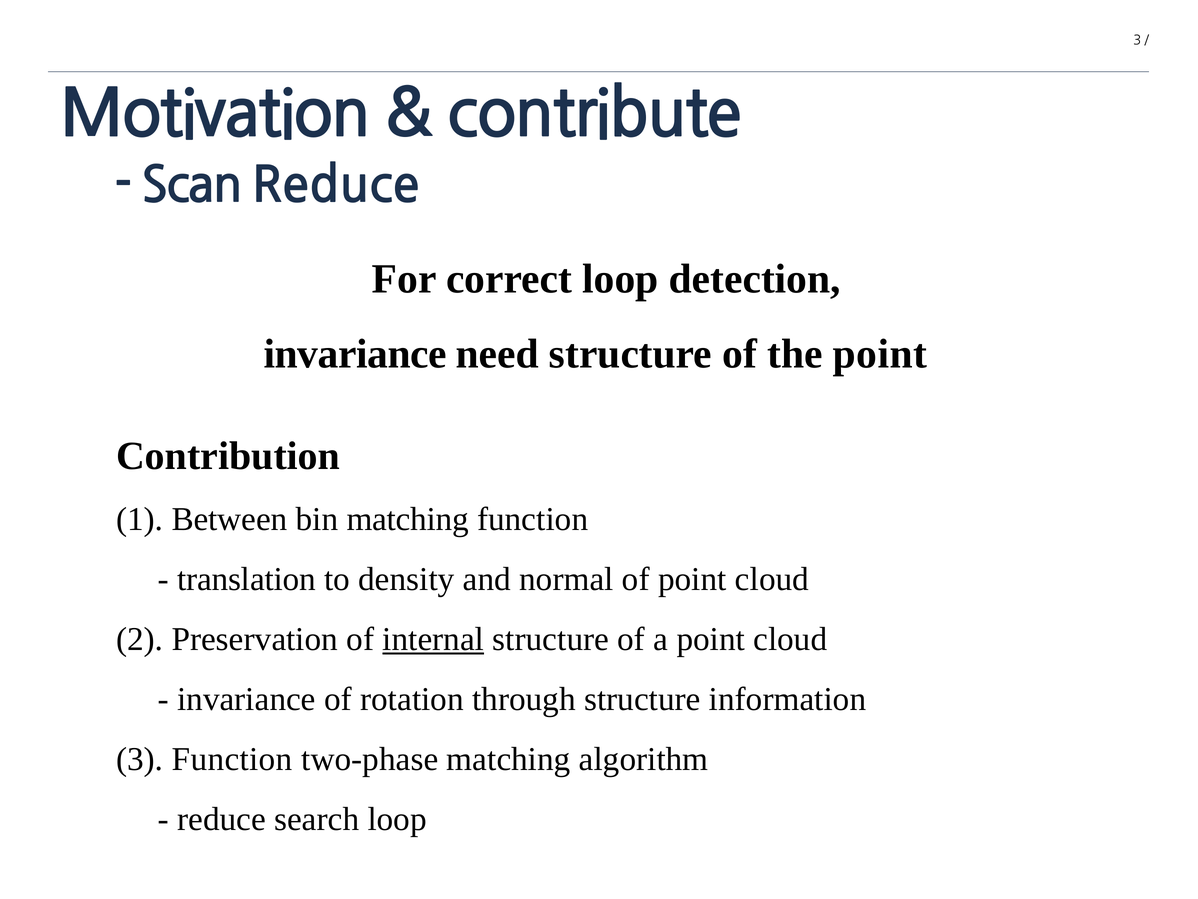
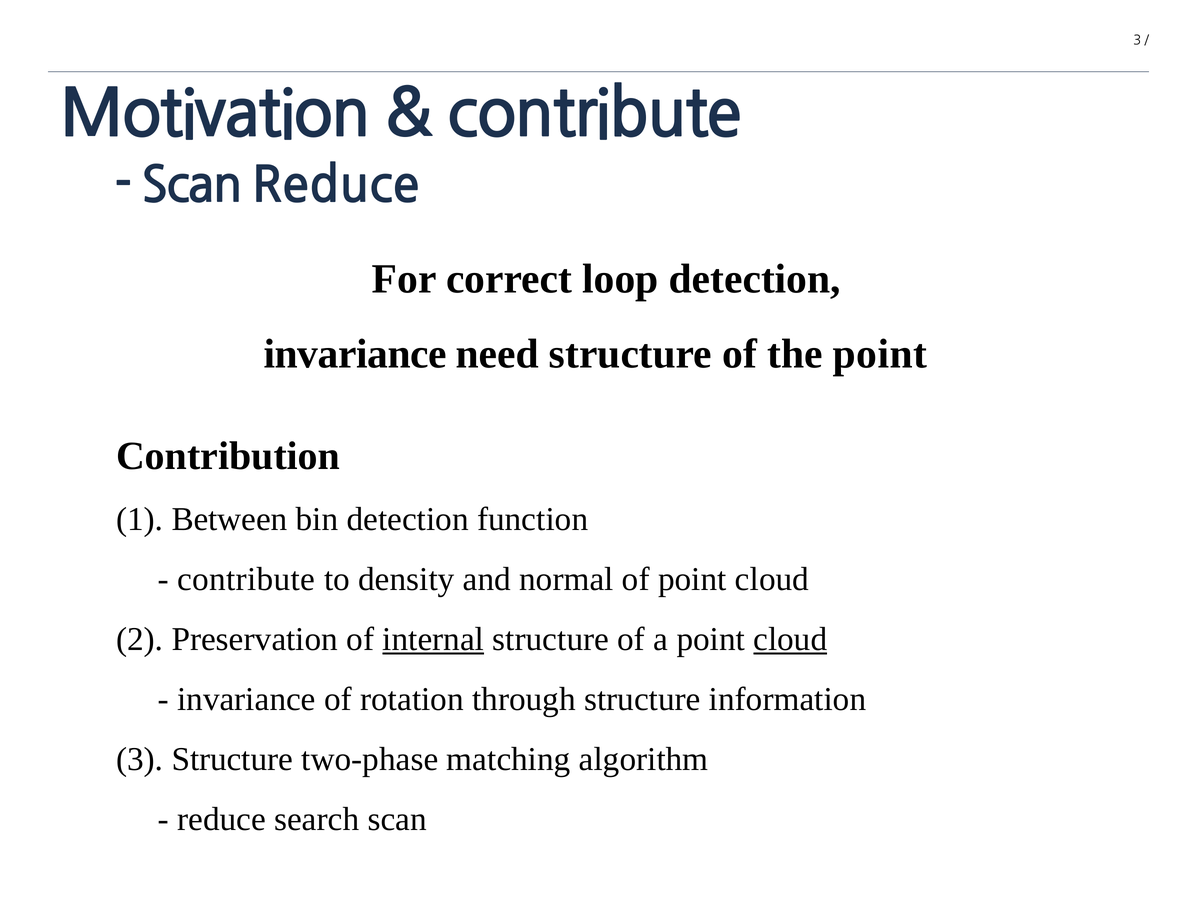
bin matching: matching -> detection (408, 519)
translation: translation -> contribute (246, 579)
cloud underline: none -> present (790, 639)
3 Function: Function -> Structure (232, 759)
search loop: loop -> scan (397, 819)
